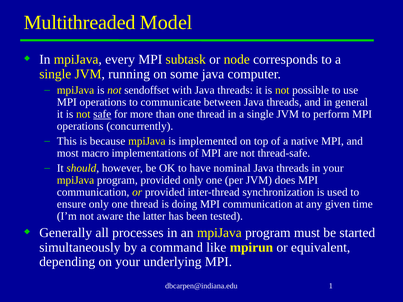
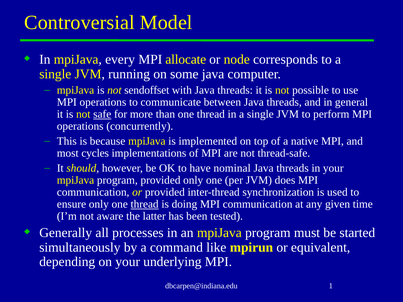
Multithreaded: Multithreaded -> Controversial (80, 23)
subtask: subtask -> allocate (186, 60)
macro: macro -> cycles (95, 153)
thread underline: none -> present (145, 204)
